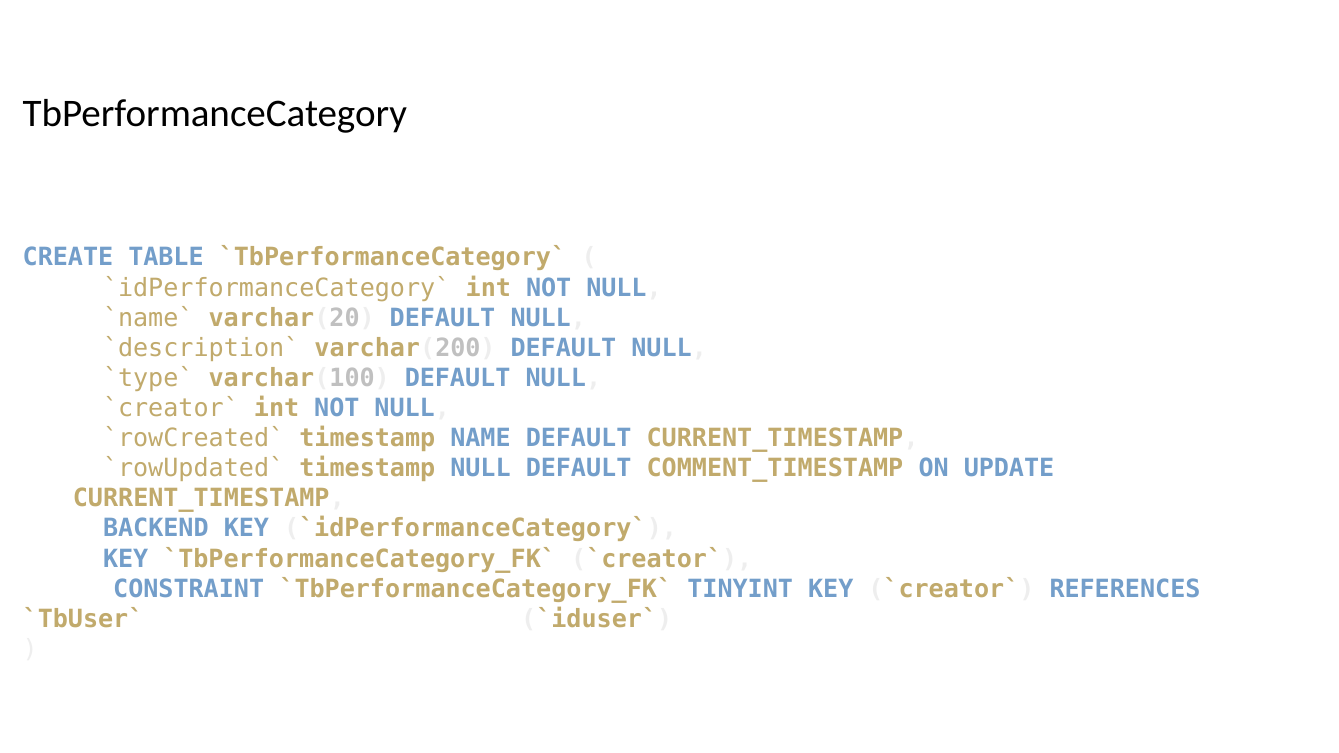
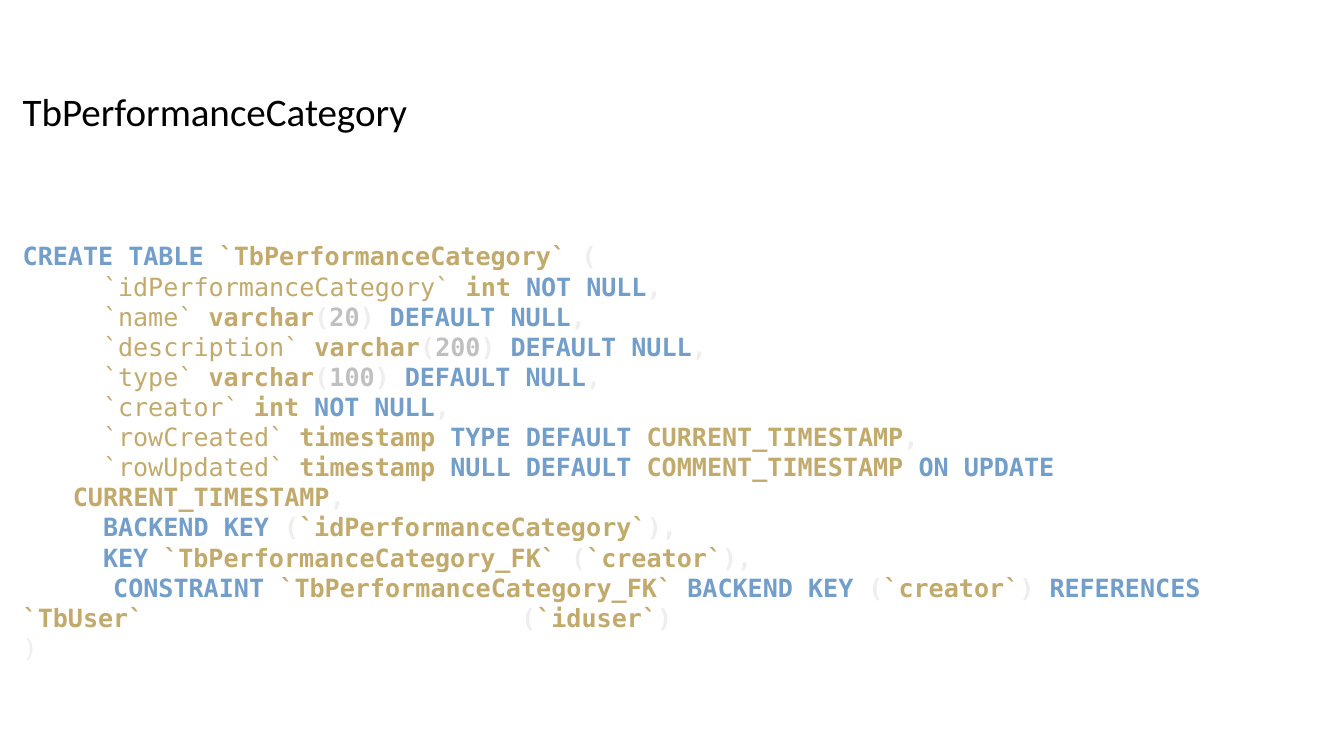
NAME: NAME -> TYPE (480, 438)
TINYINT: TINYINT -> BACKEND (740, 589)
